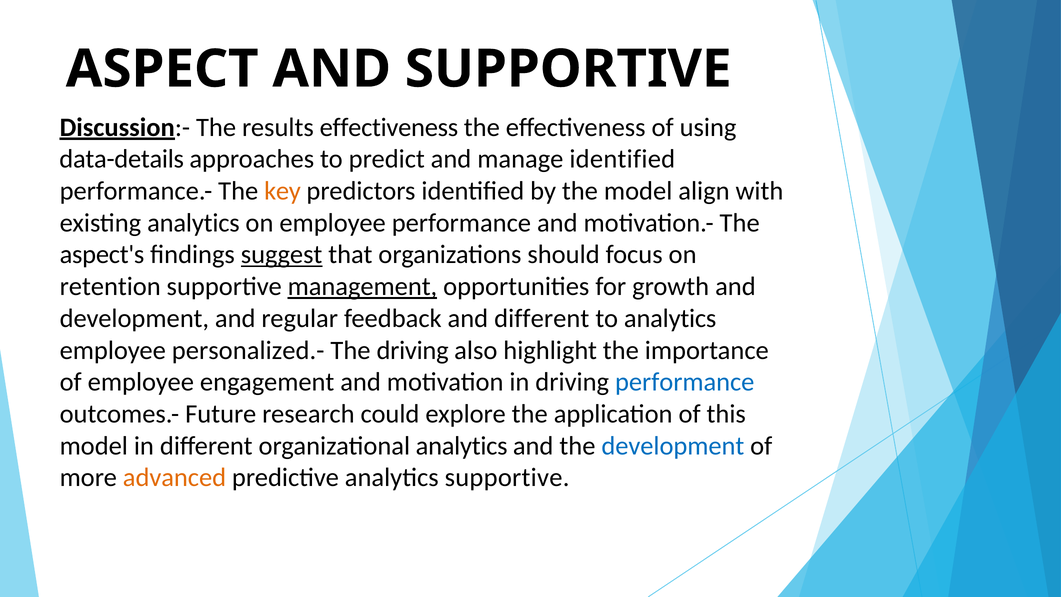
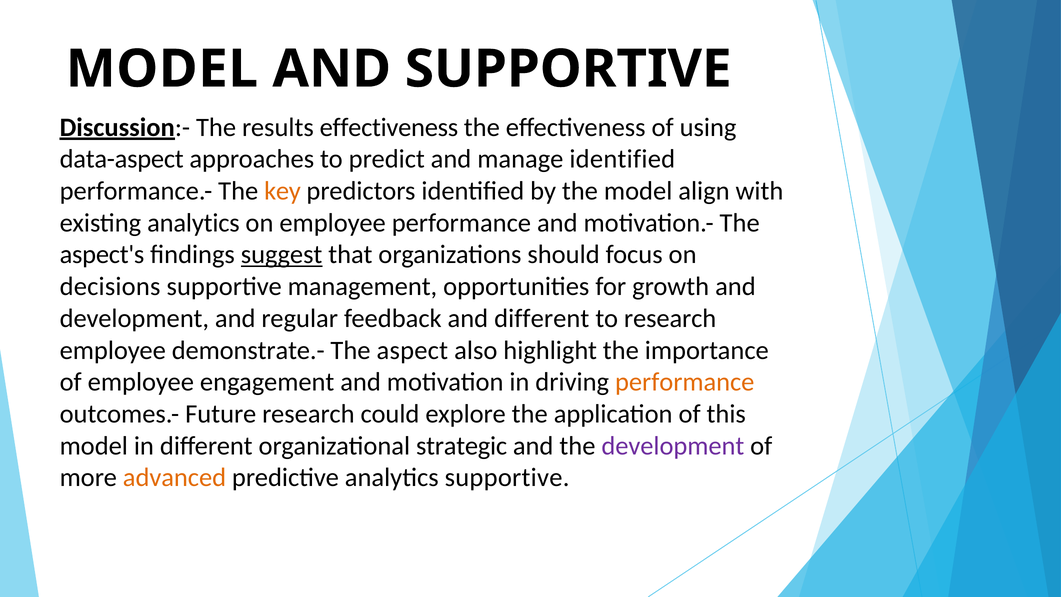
ASPECT: ASPECT -> MODEL (162, 69)
data-details: data-details -> data-aspect (122, 159)
retention: retention -> decisions (110, 286)
management underline: present -> none (362, 286)
to analytics: analytics -> research (670, 318)
personalized.-: personalized.- -> demonstrate.- (248, 350)
The driving: driving -> aspect (412, 350)
performance colour: blue -> orange (685, 382)
organizational analytics: analytics -> strategic (462, 446)
development colour: blue -> purple (673, 446)
